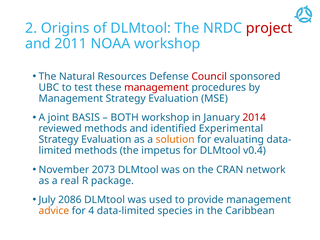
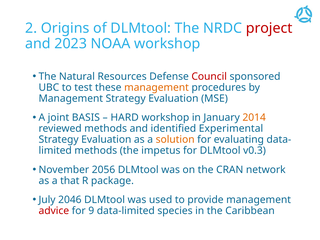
2011: 2011 -> 2023 (71, 44)
management colour: red -> orange (157, 87)
BOTH: BOTH -> HARD (125, 117)
2014 colour: red -> orange (254, 117)
v0.4: v0.4 -> v0.3 (254, 151)
2073: 2073 -> 2056 (103, 170)
real: real -> that (70, 181)
2086: 2086 -> 2046 (70, 200)
advice colour: orange -> red (54, 211)
4: 4 -> 9 (91, 211)
